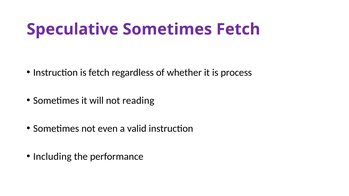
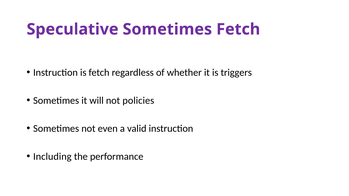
process: process -> triggers (236, 73)
reading: reading -> policies (138, 101)
